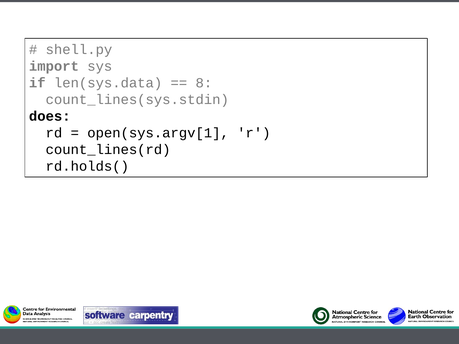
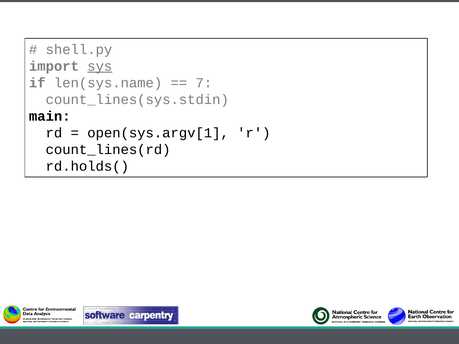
sys underline: none -> present (100, 66)
len(sys.data: len(sys.data -> len(sys.name (108, 83)
8: 8 -> 7 (204, 83)
does: does -> main (50, 116)
